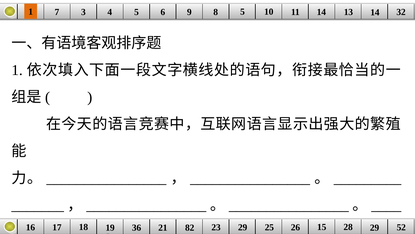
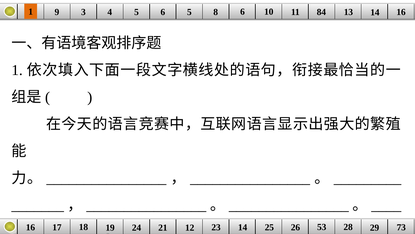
7: 7 -> 9 (57, 12)
6 9: 9 -> 5 (189, 12)
8 5: 5 -> 6 (243, 12)
11 14: 14 -> 84 (321, 12)
14 32: 32 -> 16 (401, 12)
52: 52 -> 73 (401, 227)
36: 36 -> 24 (137, 227)
82: 82 -> 12 (190, 227)
23 29: 29 -> 14 (243, 227)
15: 15 -> 53 (322, 227)
